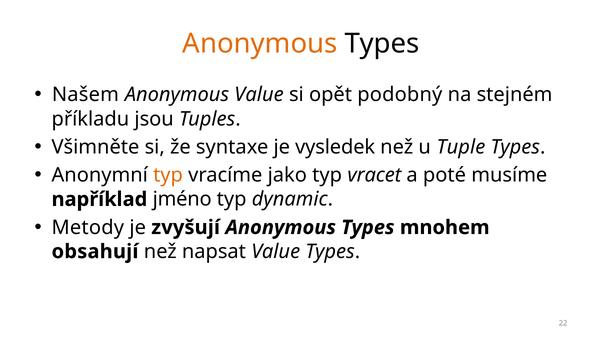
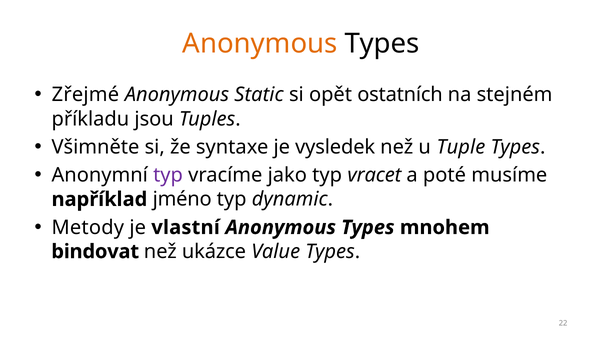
Našem: Našem -> Zřejmé (85, 95)
Anonymous Value: Value -> Static (259, 95)
podobný: podobný -> ostatních (400, 95)
typ colour: orange -> purple (168, 175)
zvyšují: zvyšují -> vlastní (186, 227)
obsahují: obsahují -> bindovat (95, 251)
napsat: napsat -> ukázce (214, 251)
